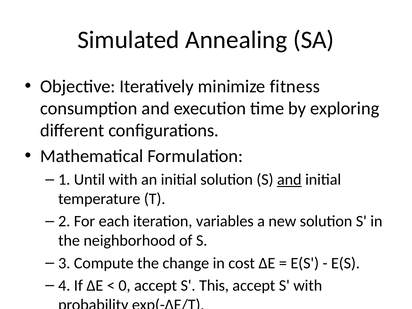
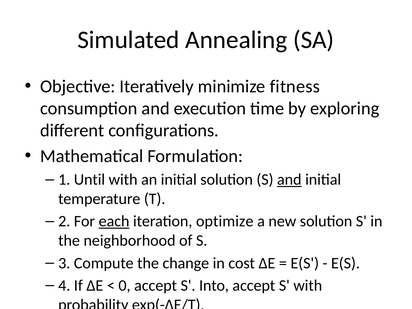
each underline: none -> present (114, 221)
variables: variables -> optimize (225, 221)
This: This -> Into (214, 286)
